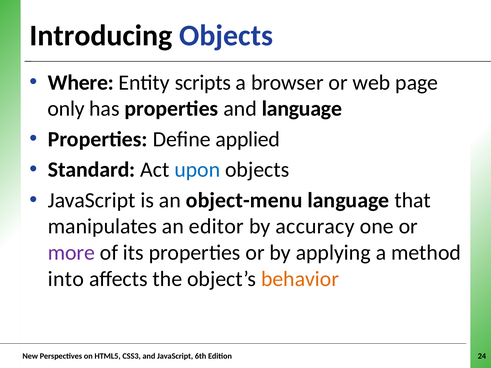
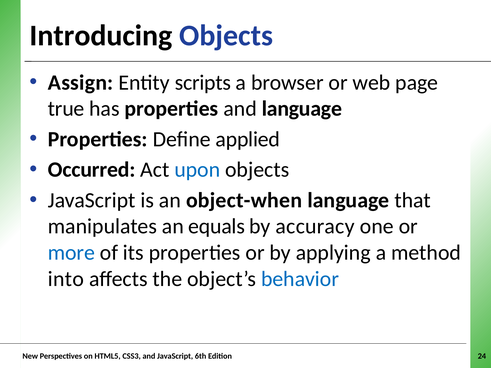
Where: Where -> Assign (81, 83)
only: only -> true (66, 109)
Standard: Standard -> Occurred (92, 170)
object-menu: object-menu -> object-when (244, 200)
editor: editor -> equals (217, 227)
more colour: purple -> blue (71, 253)
behavior colour: orange -> blue (300, 279)
